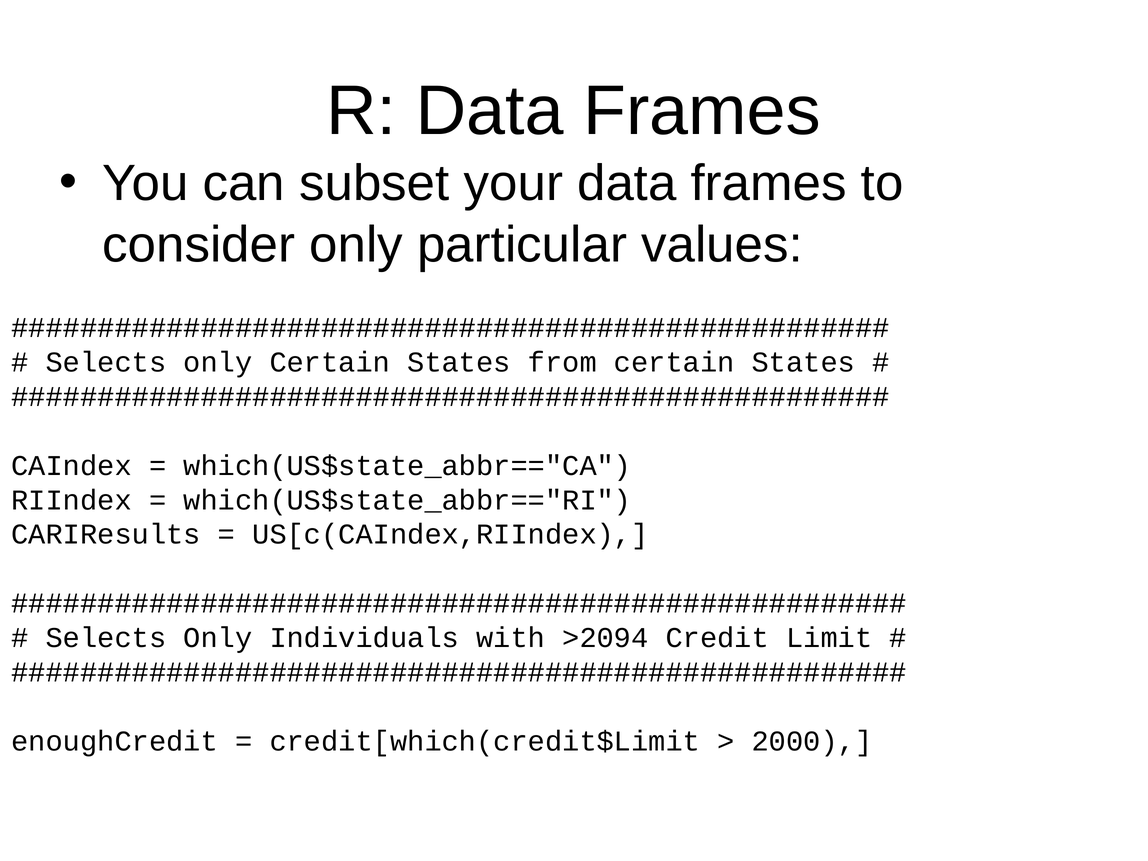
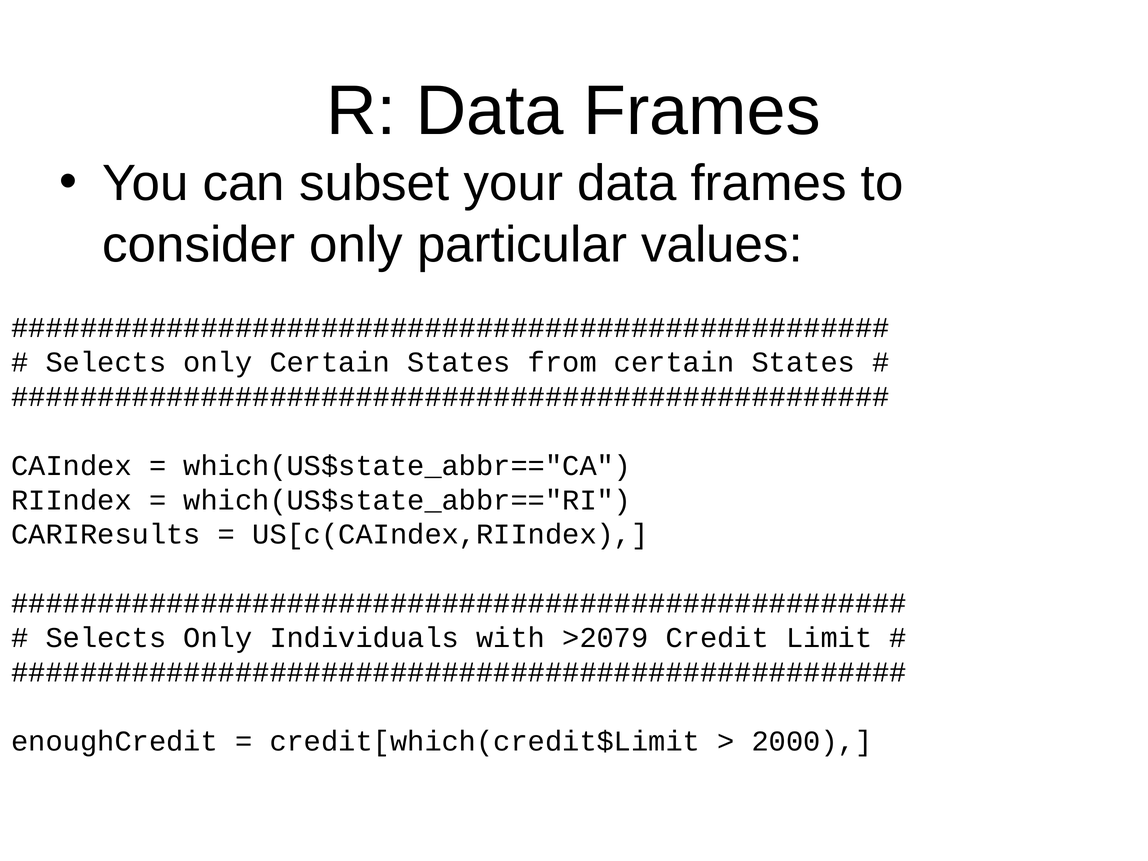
>2094: >2094 -> >2079 (605, 638)
